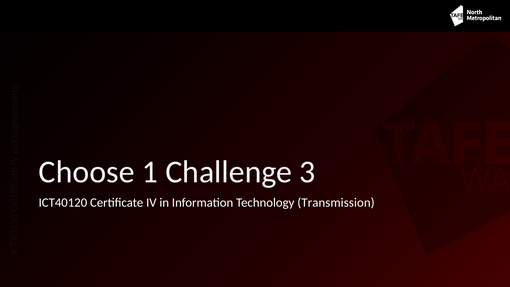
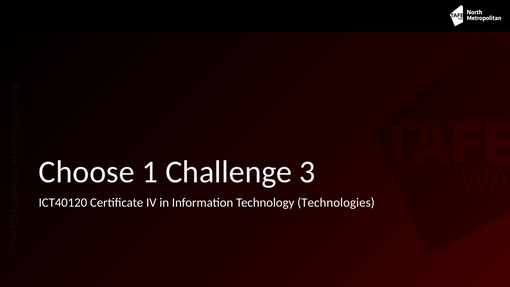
Transmission: Transmission -> Technologies (336, 202)
